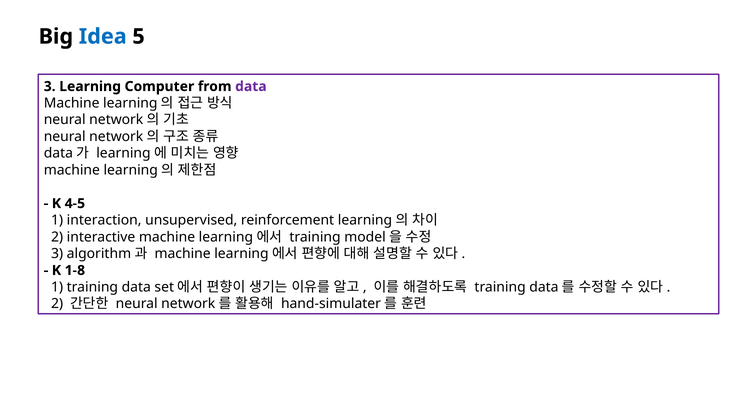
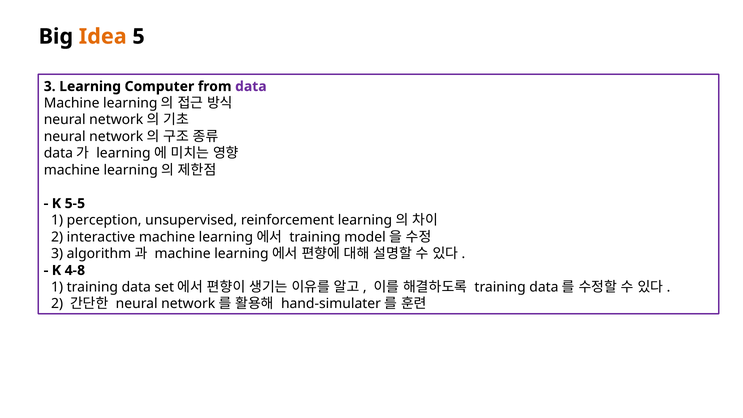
Idea colour: blue -> orange (103, 37)
4-5: 4-5 -> 5-5 (75, 203)
interaction: interaction -> perception (104, 220)
1-8: 1-8 -> 4-8 (75, 270)
